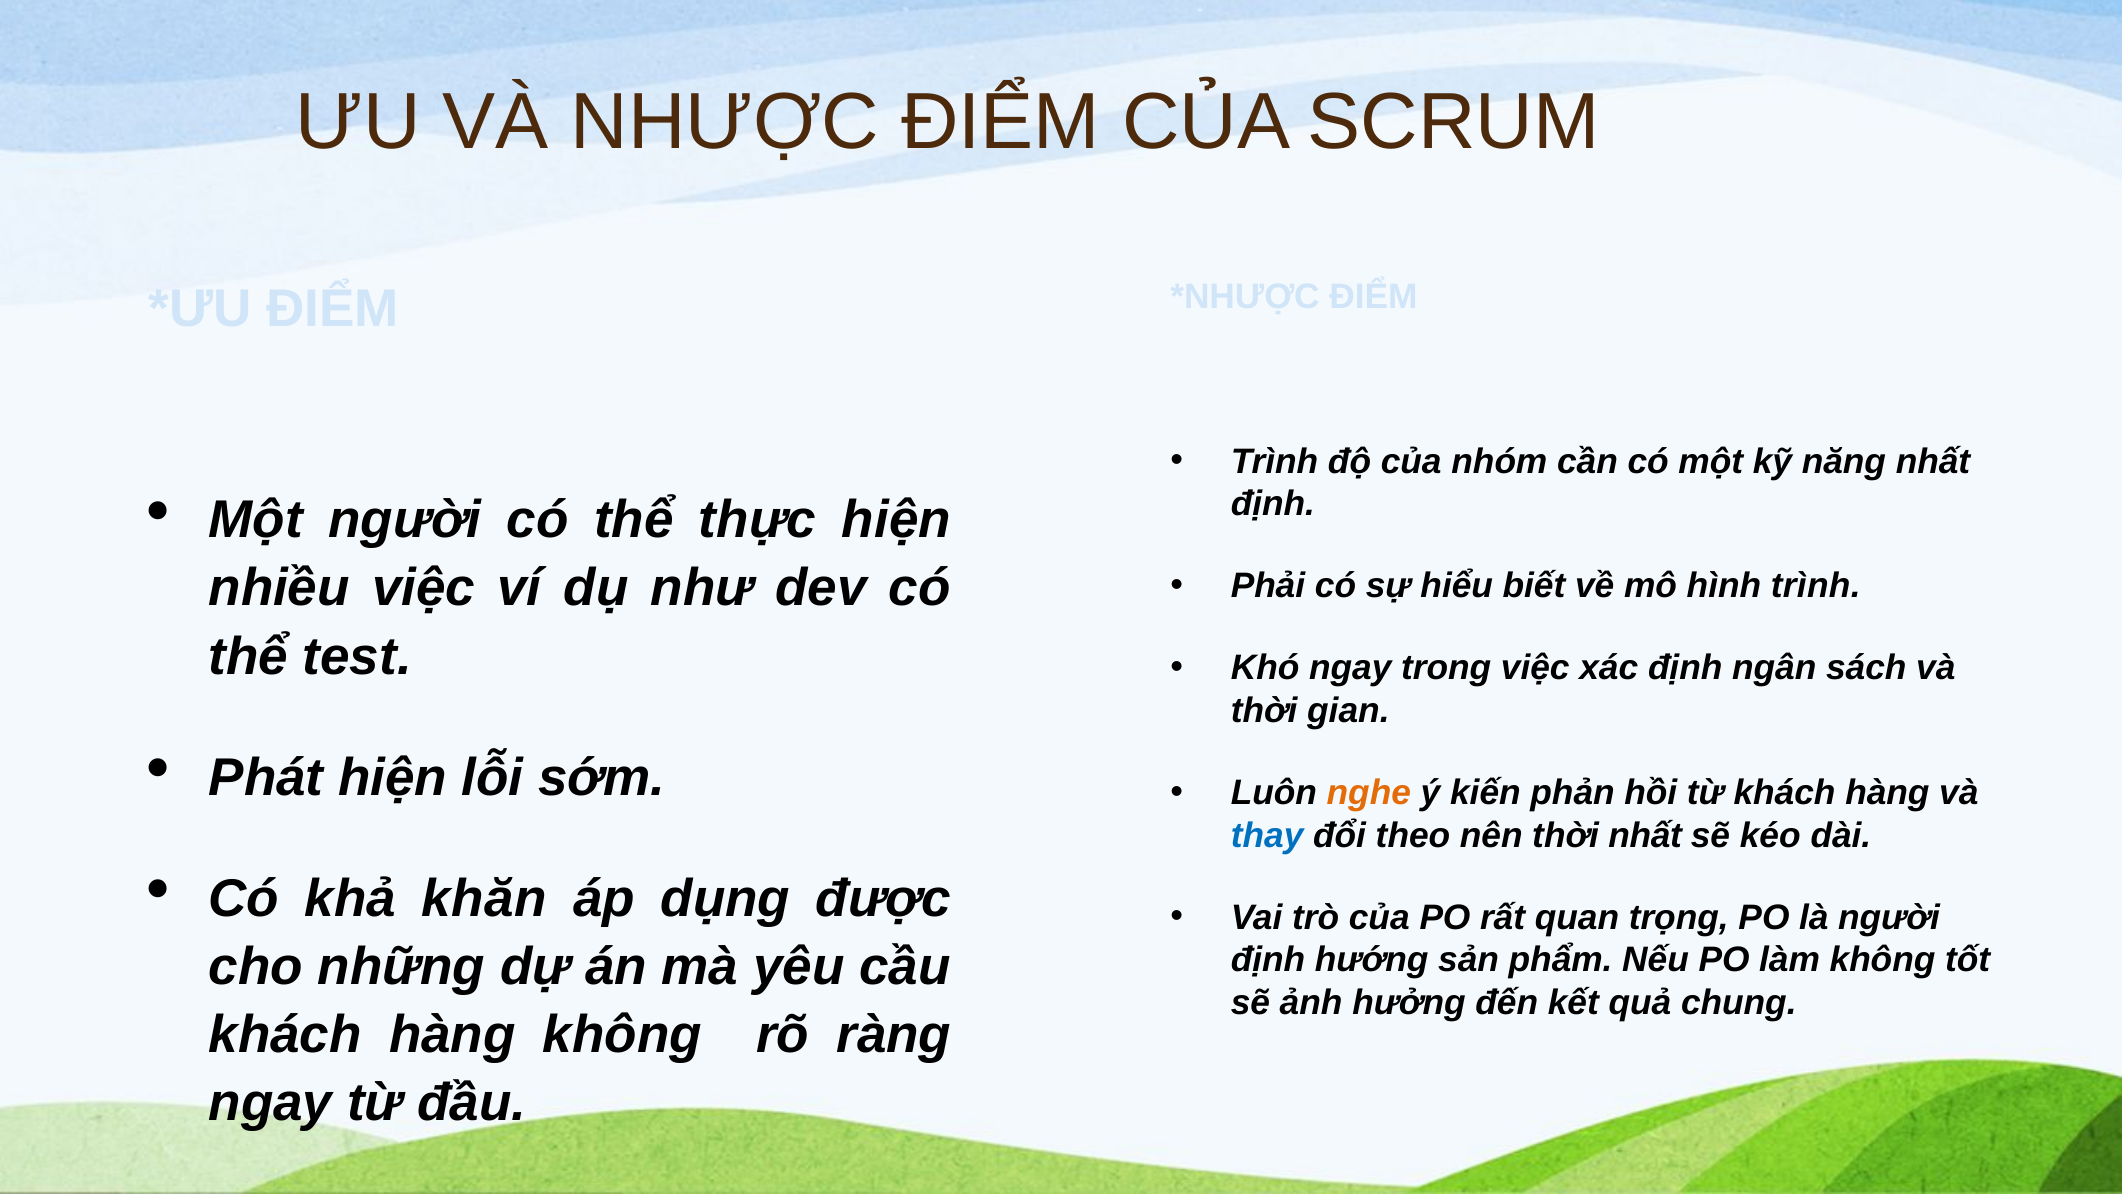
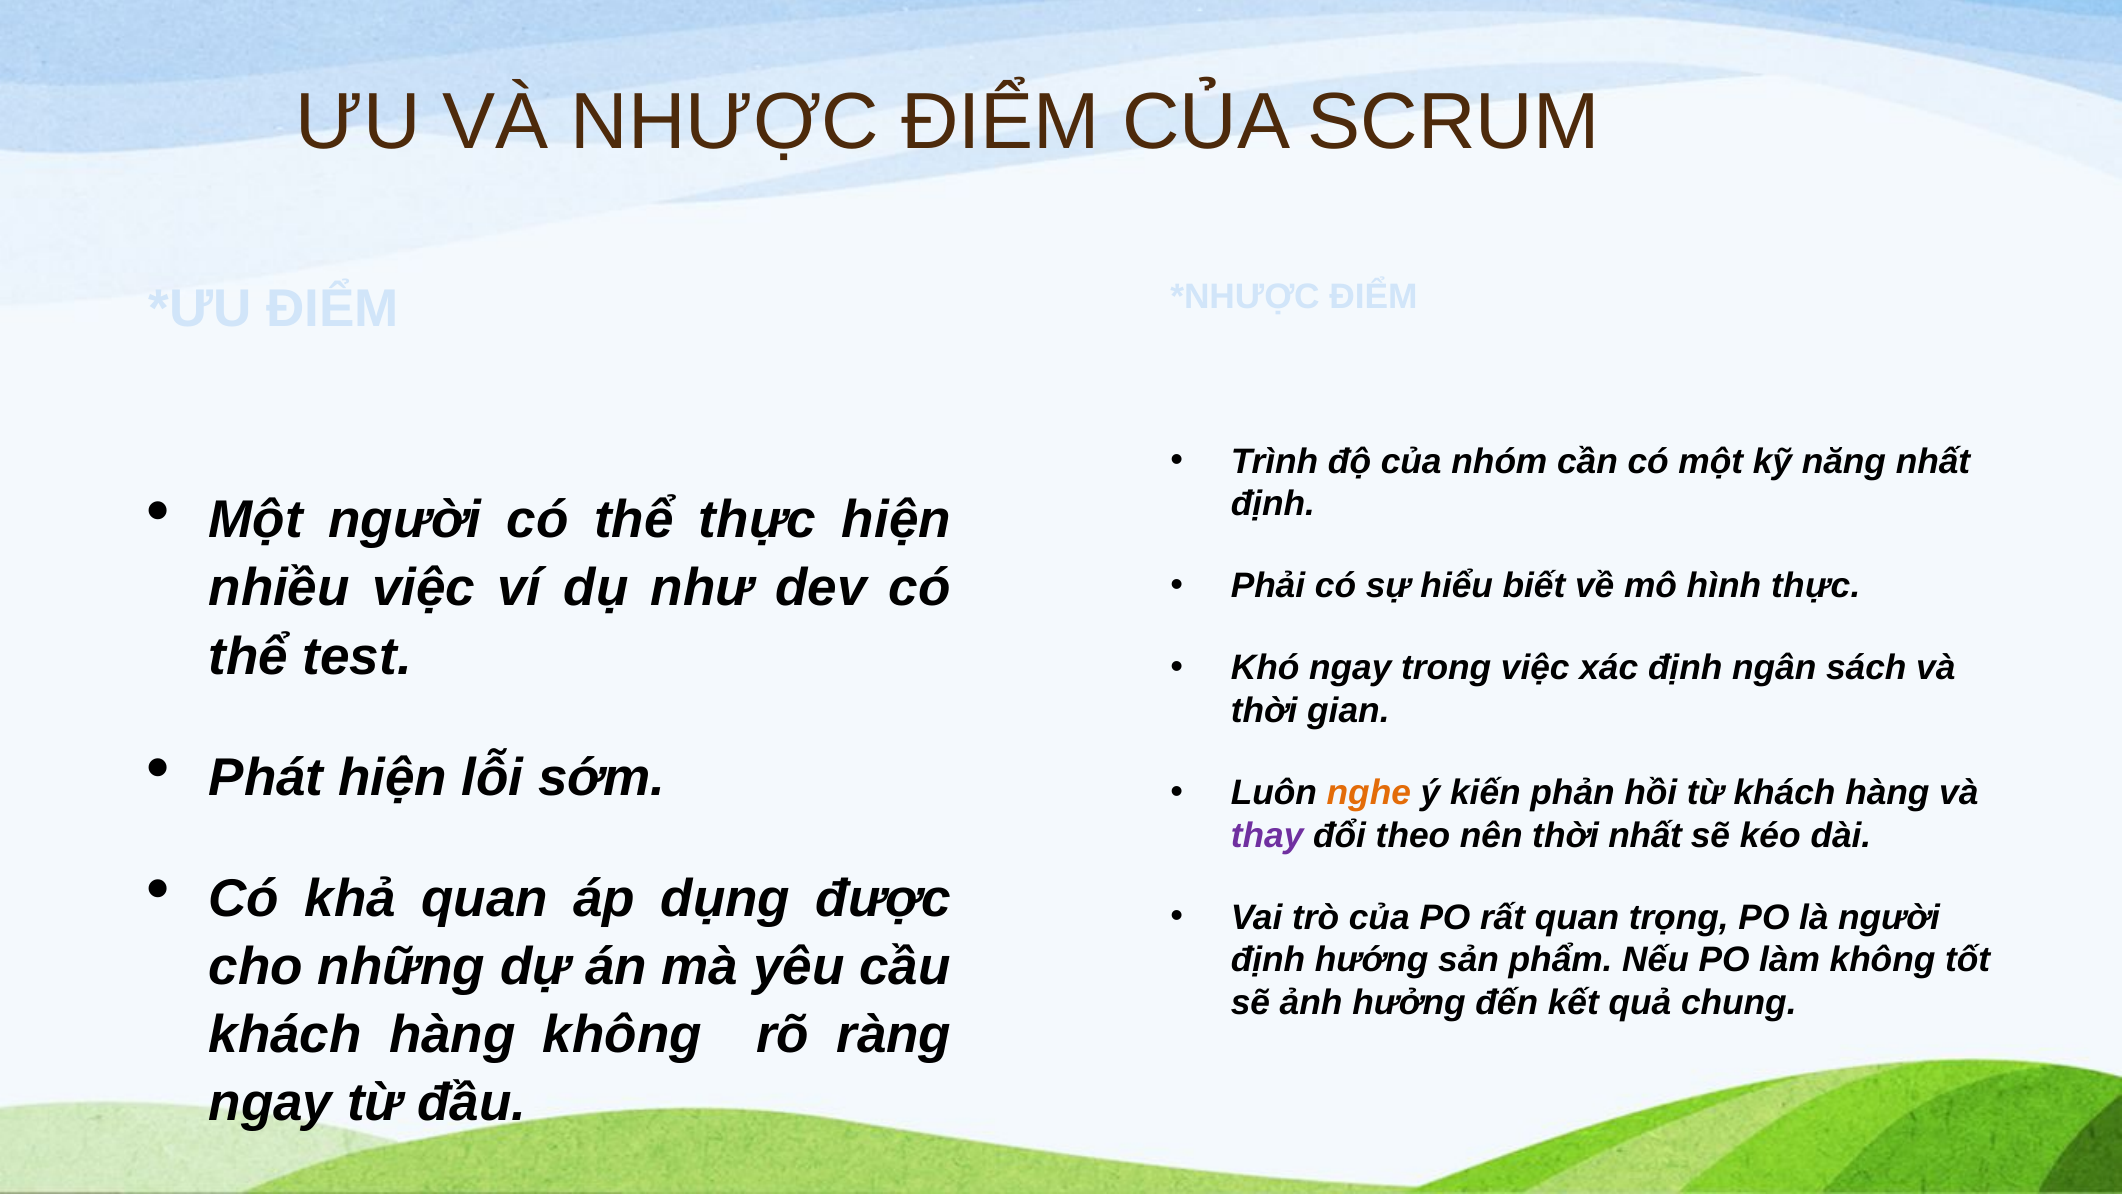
hình trình: trình -> thực (1816, 586)
thay colour: blue -> purple (1267, 835)
khả khăn: khăn -> quan (485, 899)
